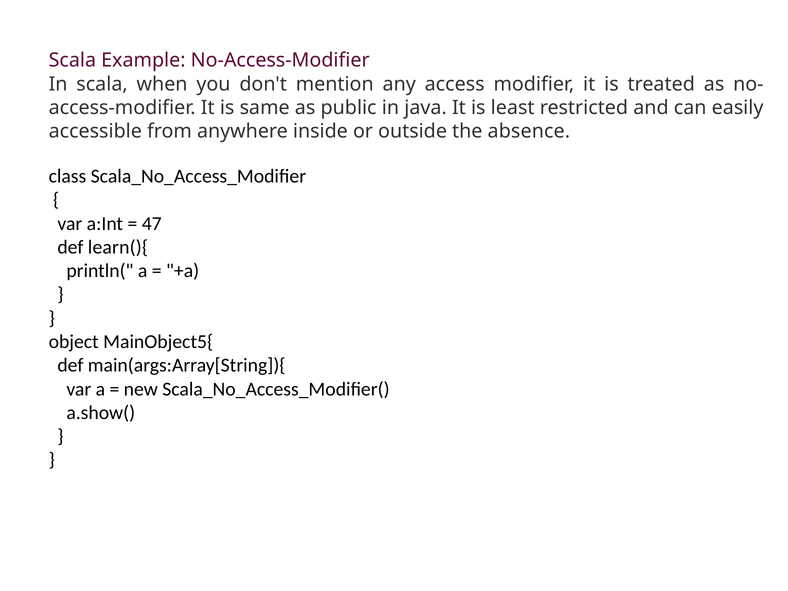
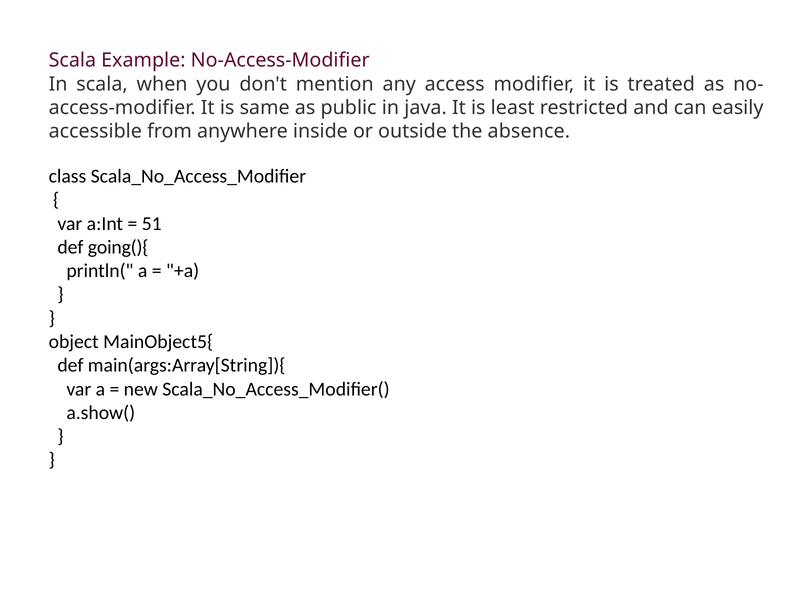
47: 47 -> 51 (152, 224)
learn(){: learn(){ -> going(){ (118, 247)
